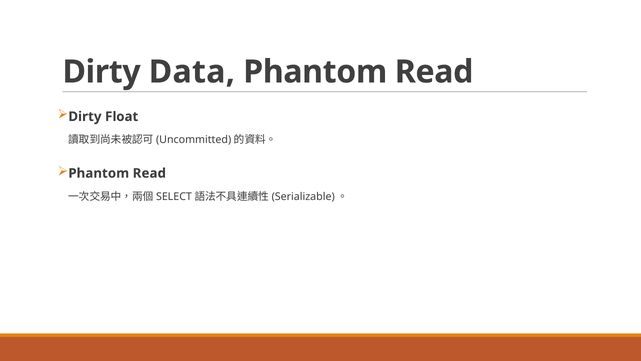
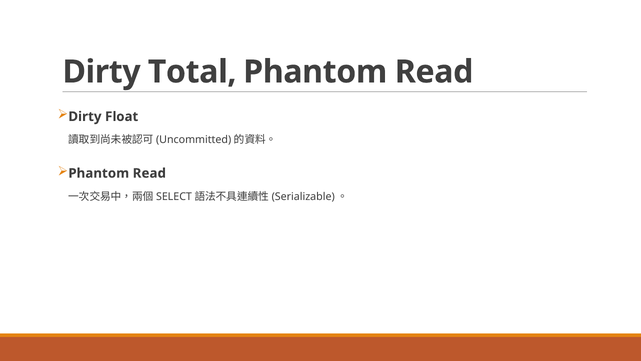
Data: Data -> Total (192, 72)
